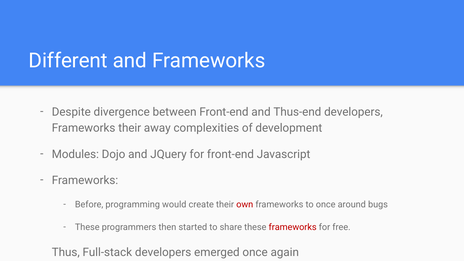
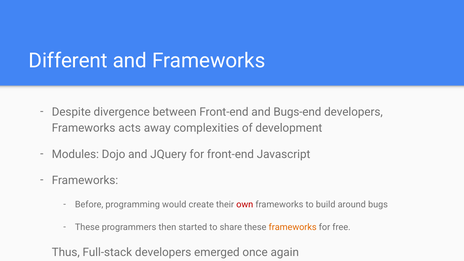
Thus-end: Thus-end -> Bugs-end (297, 112)
Frameworks their: their -> acts (130, 128)
to once: once -> build (326, 205)
frameworks colour: red -> orange (293, 227)
